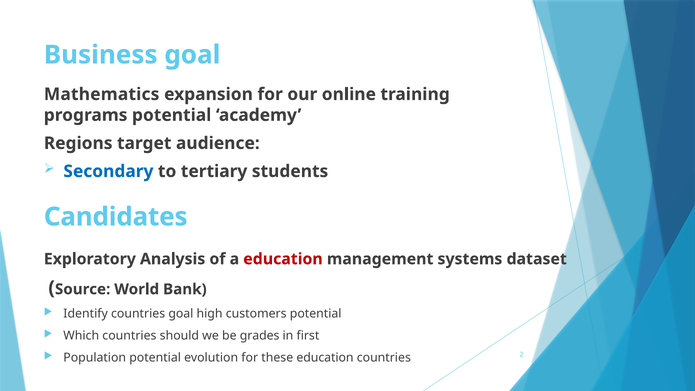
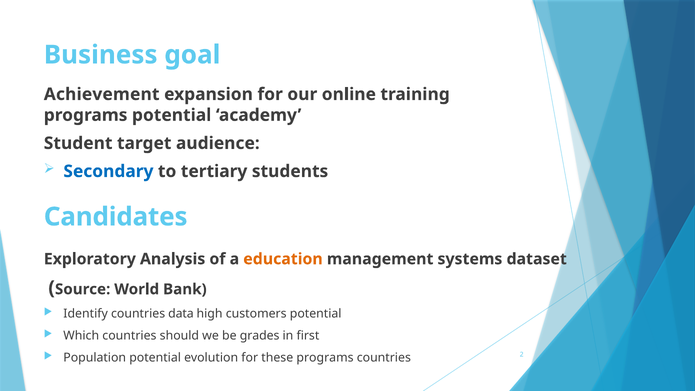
Mathematics: Mathematics -> Achievement (102, 94)
Regions: Regions -> Student (78, 143)
education colour: red -> orange (283, 259)
countries goal: goal -> data (181, 314)
these education: education -> programs (325, 358)
